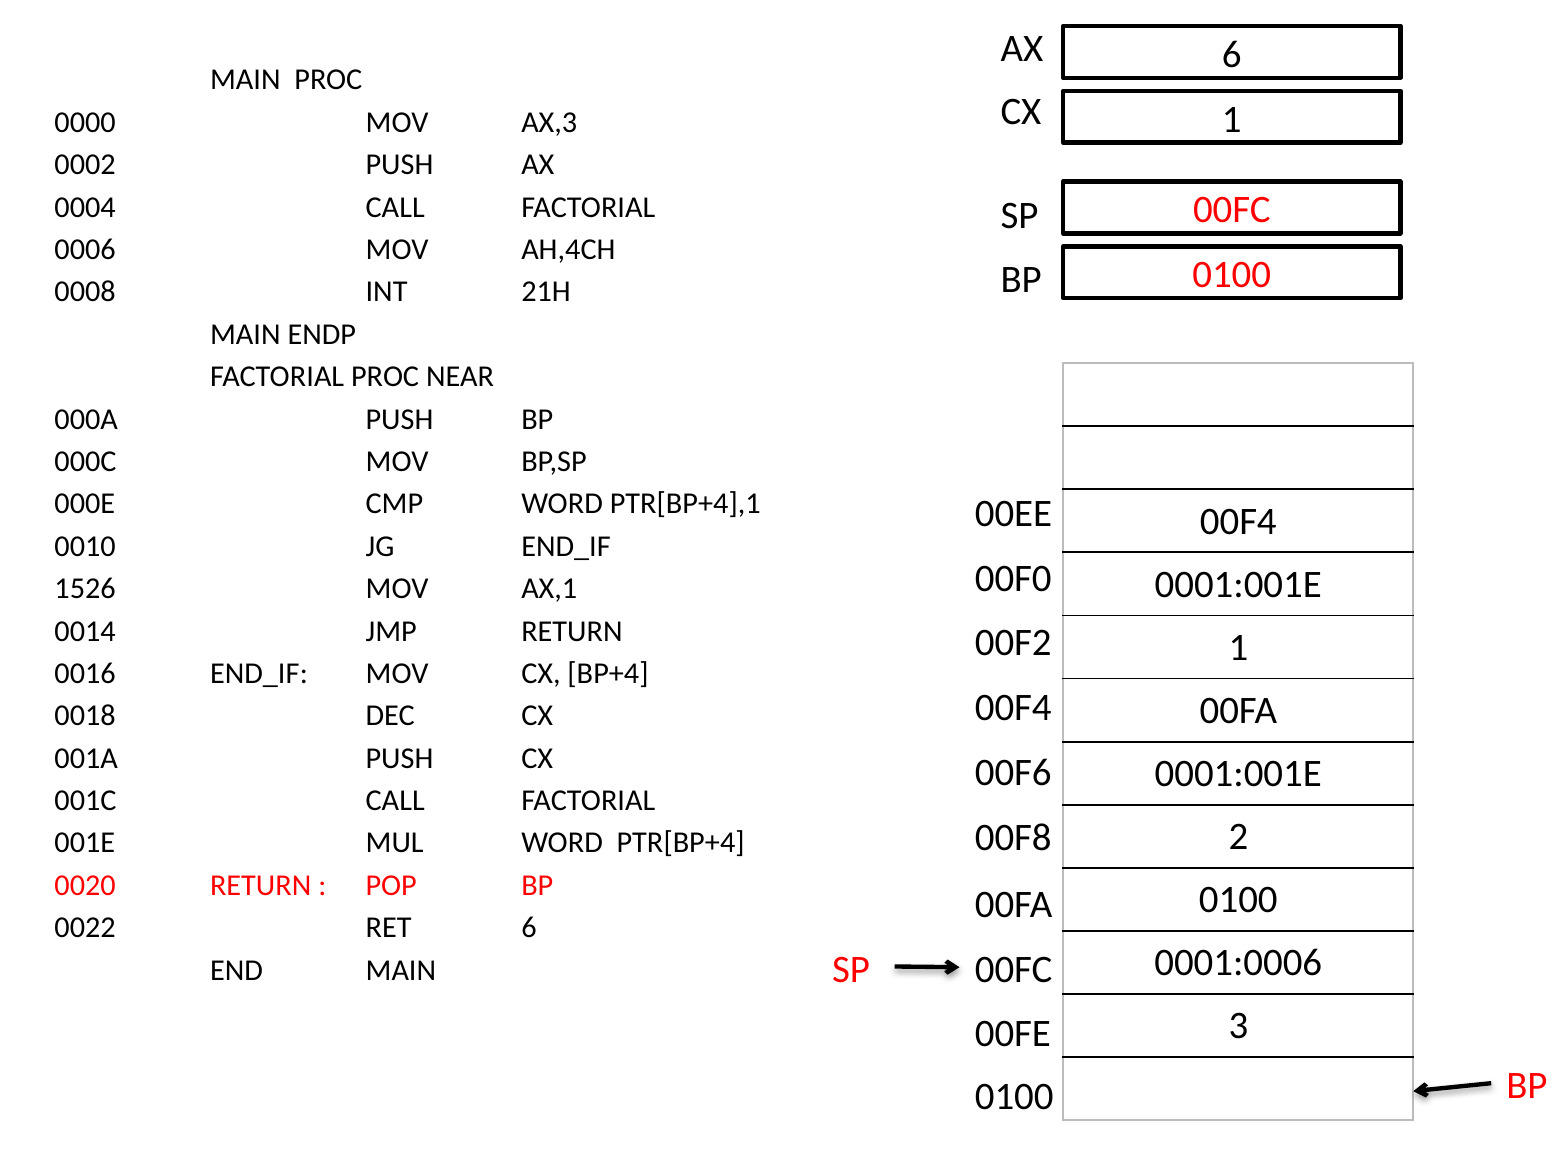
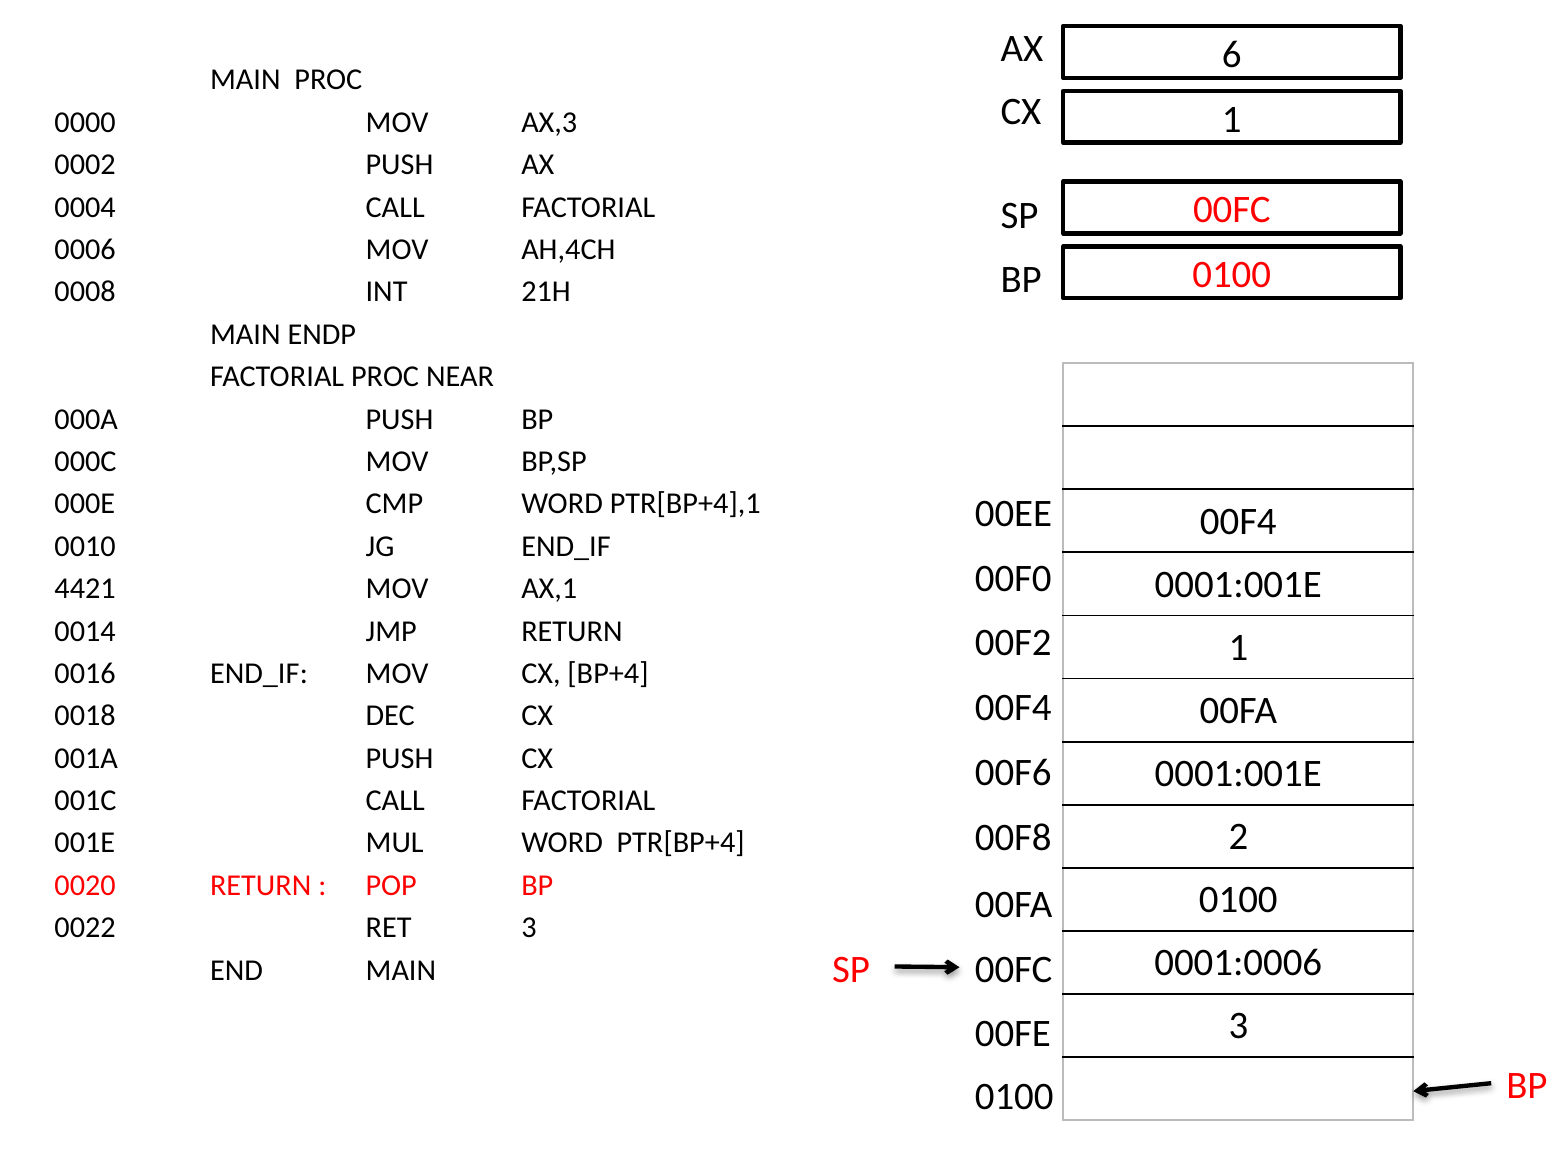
1526: 1526 -> 4421 (85, 589)
RET 6: 6 -> 3 (529, 928)
